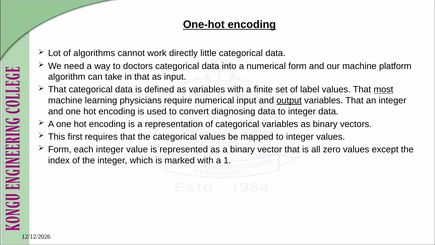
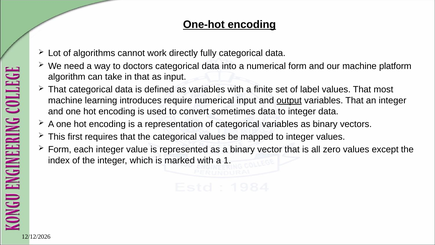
little: little -> fully (208, 53)
most underline: present -> none (383, 90)
physicians: physicians -> introduces (141, 100)
diagnosing: diagnosing -> sometimes (233, 111)
